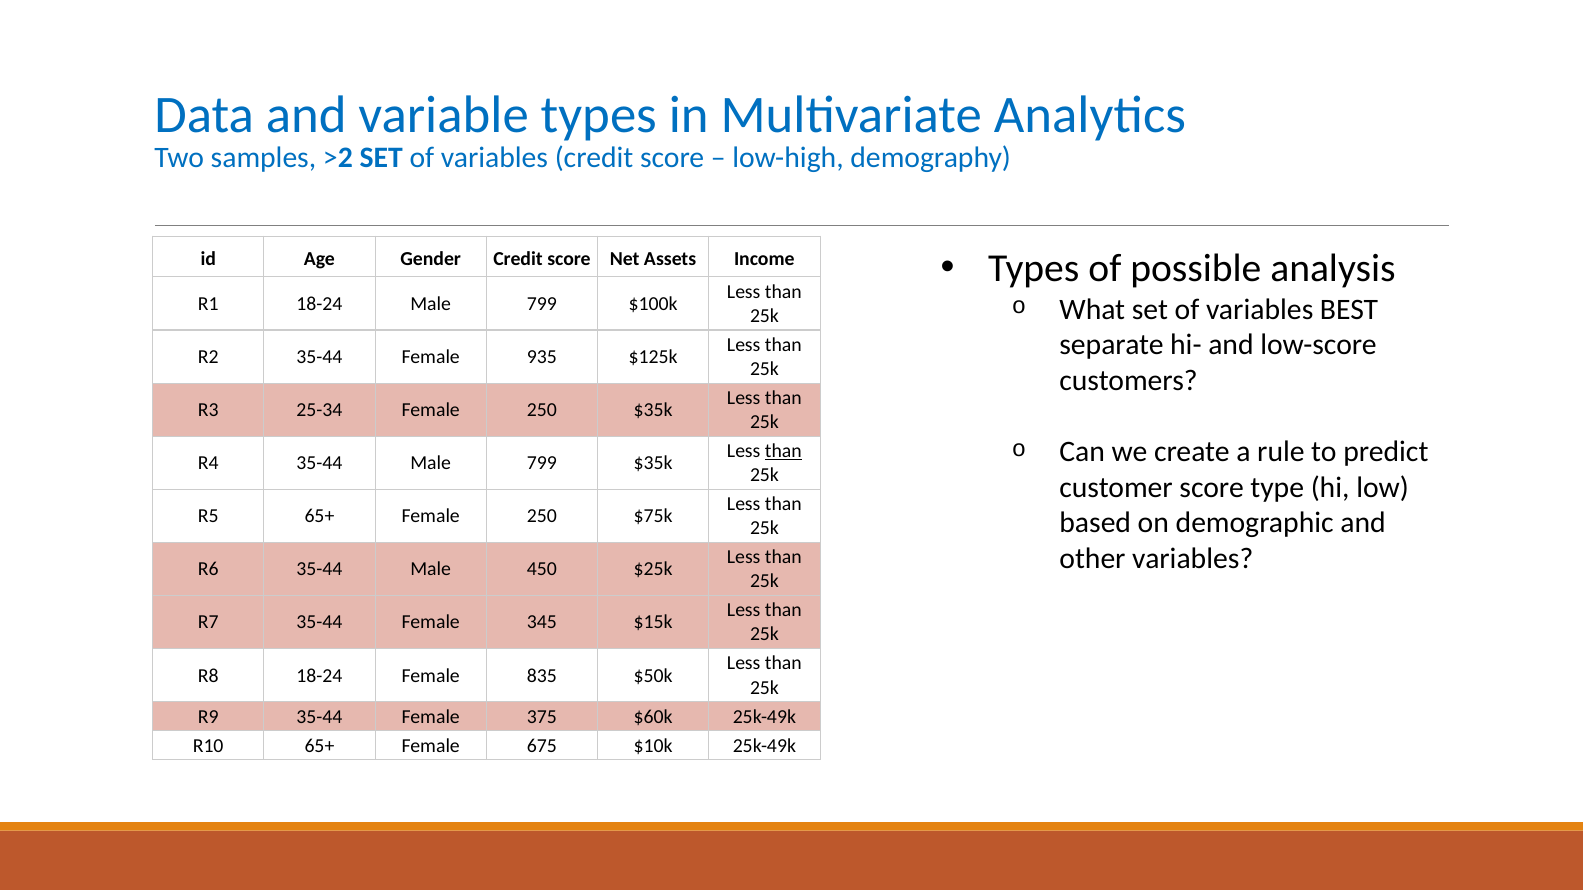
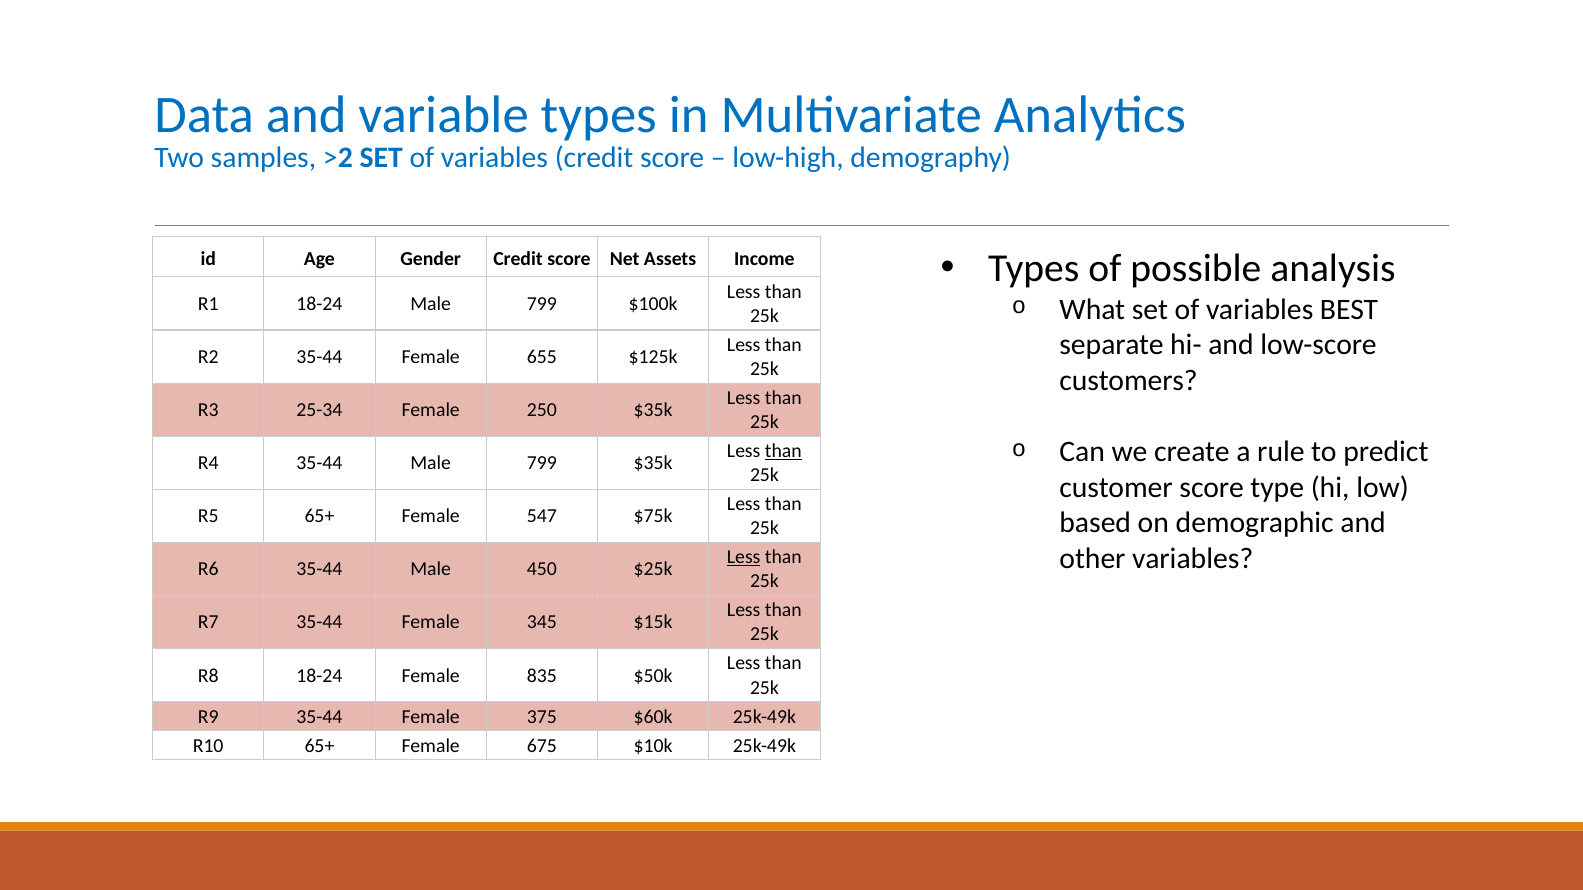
935: 935 -> 655 (542, 357)
65+ Female 250: 250 -> 547 (542, 516)
Less underline: none -> present (744, 557)
